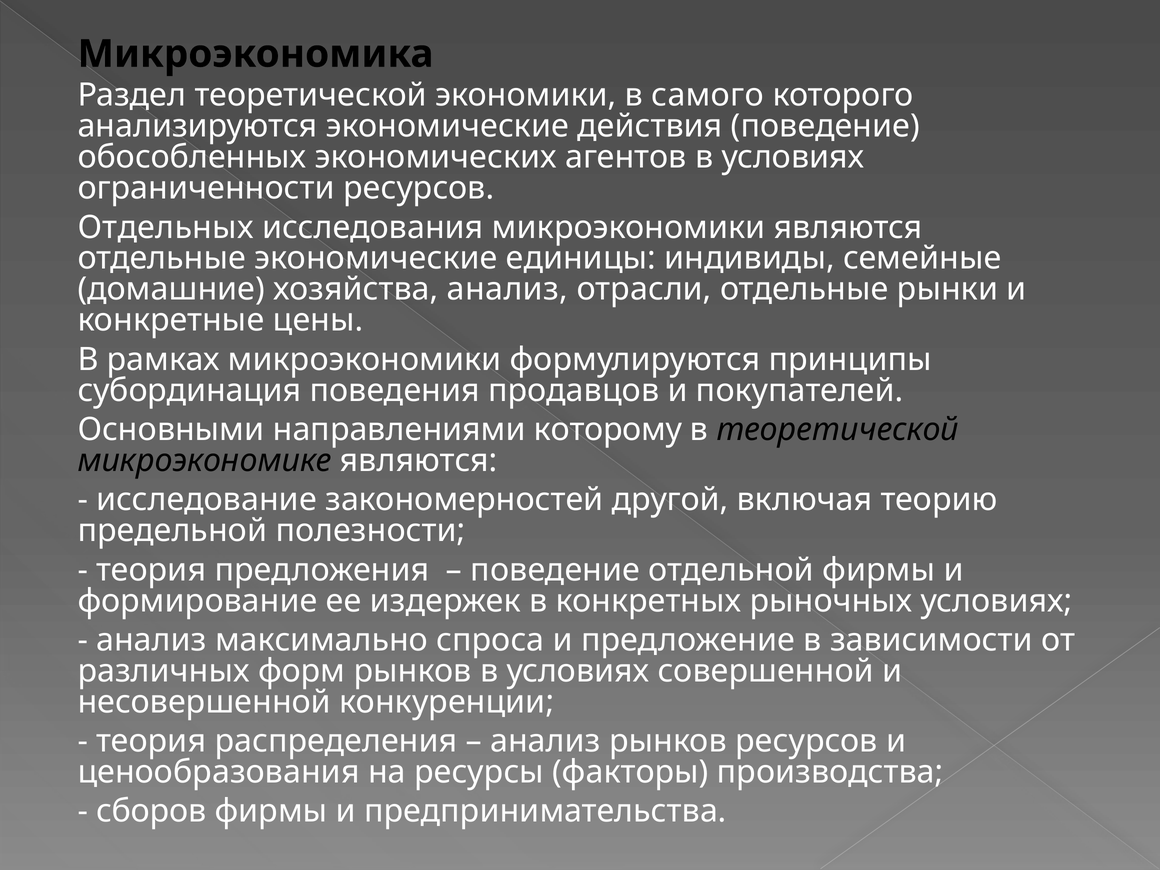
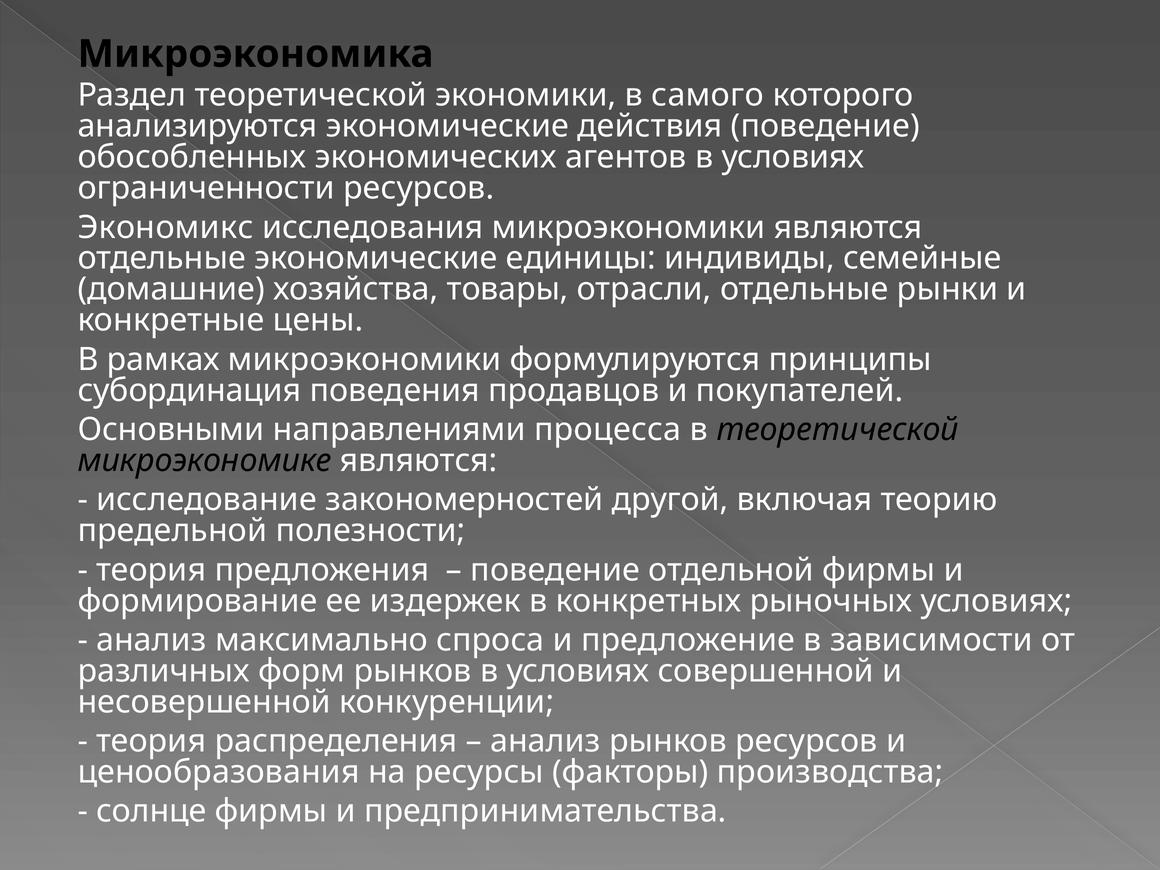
Отдельных: Отдельных -> Экономикс (166, 227)
хозяйства анализ: анализ -> товары (508, 289)
которому: которому -> процесса (608, 430)
сборов: сборов -> солнце (151, 811)
